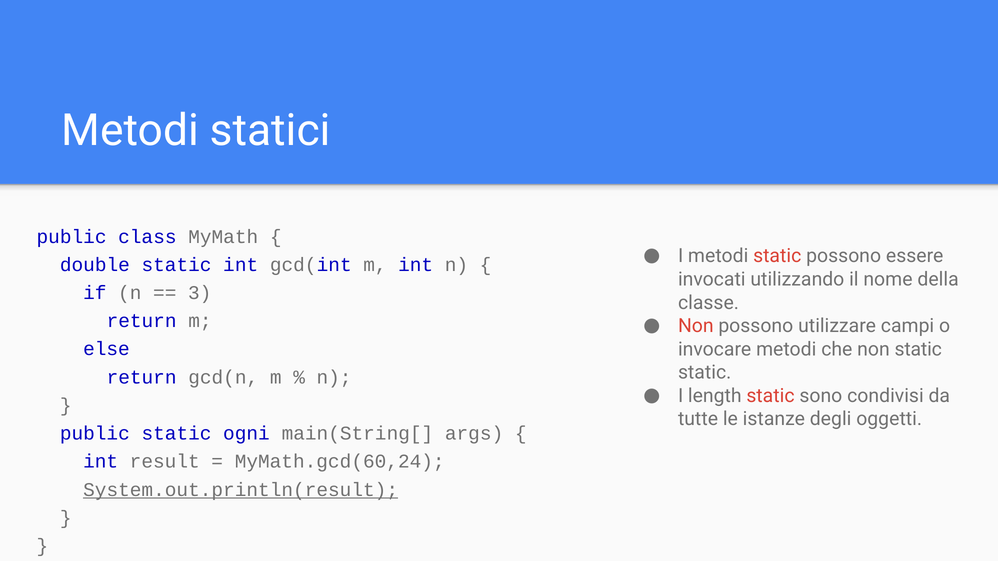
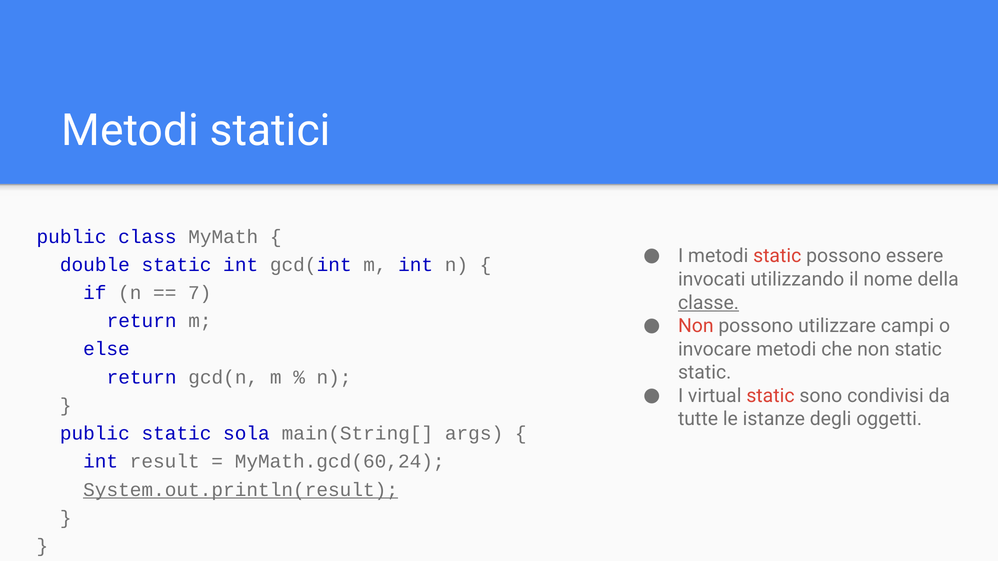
3: 3 -> 7 (200, 293)
classe underline: none -> present (708, 303)
length: length -> virtual (715, 396)
ogni: ogni -> sola (246, 434)
